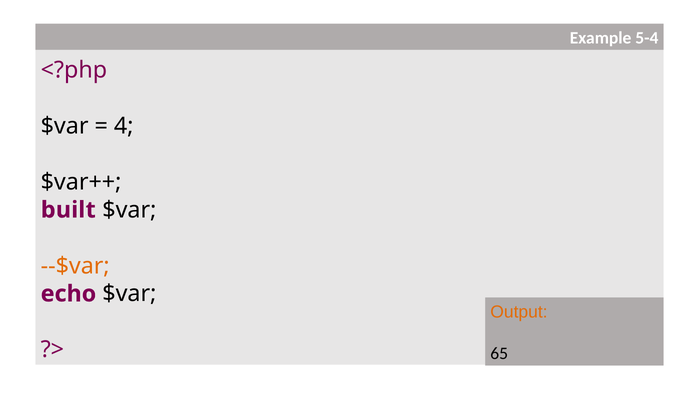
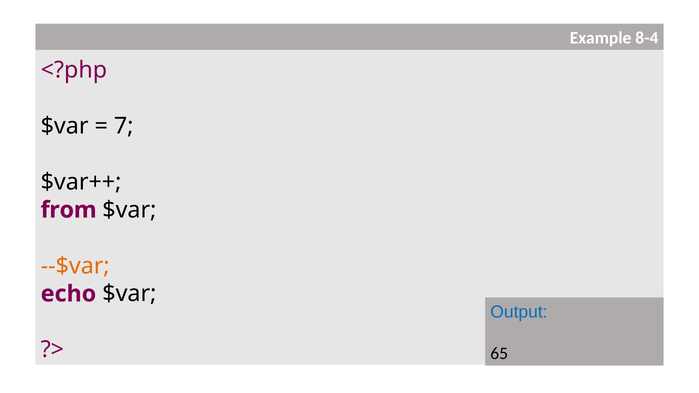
5-4: 5-4 -> 8-4 (647, 38)
4: 4 -> 7 (124, 126)
built: built -> from (69, 210)
Output colour: orange -> blue (519, 312)
